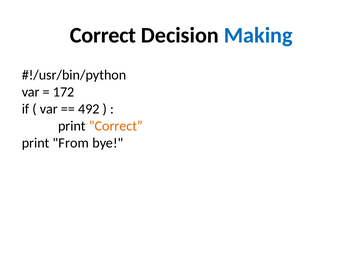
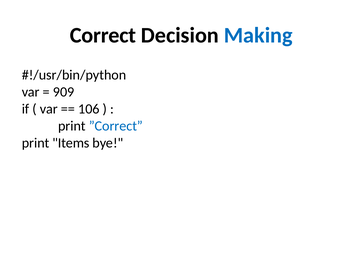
172: 172 -> 909 (64, 92)
492: 492 -> 106 (89, 109)
”Correct colour: orange -> blue (116, 126)
From: From -> Items (71, 143)
